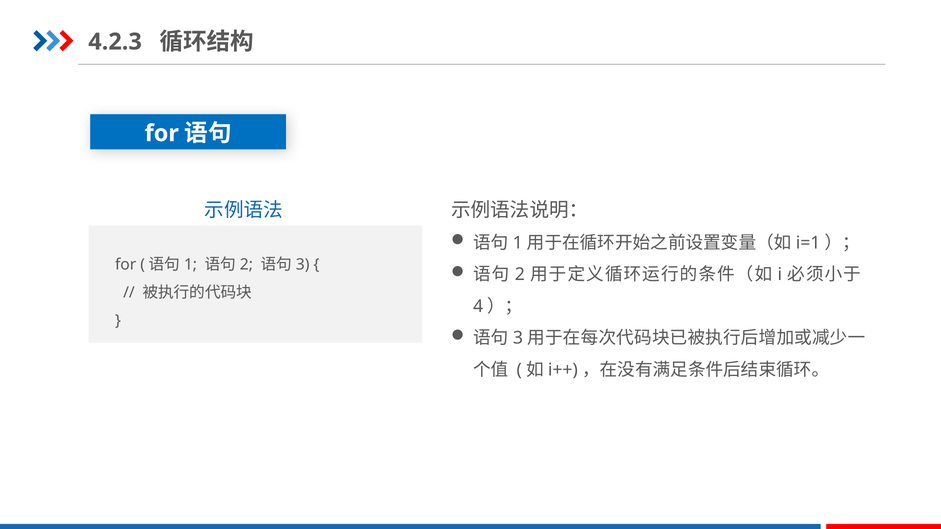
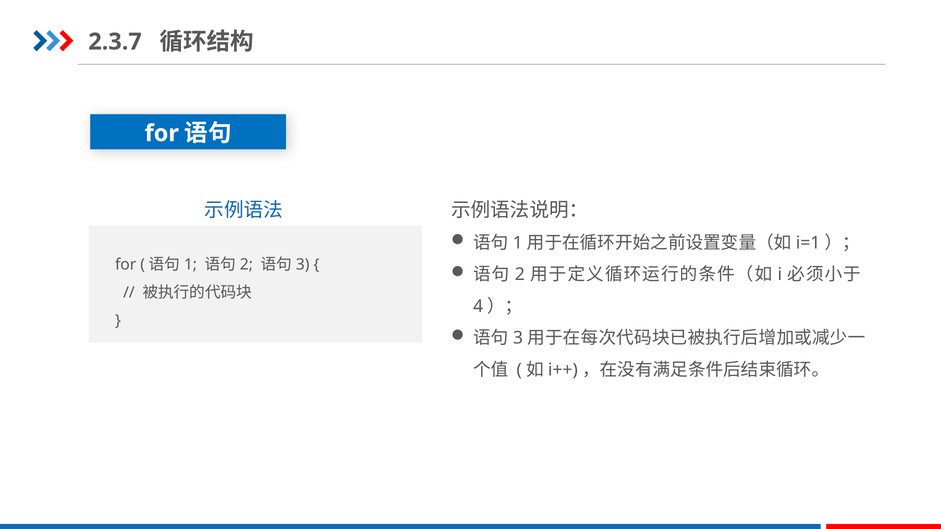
4.2.3: 4.2.3 -> 2.3.7 (115, 42)
